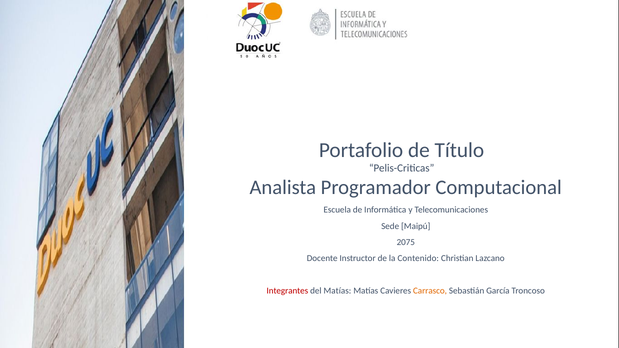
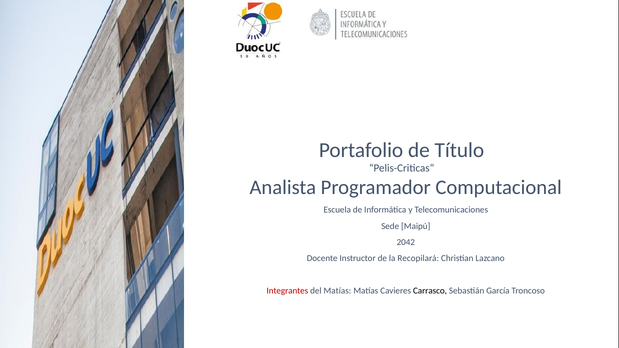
2075: 2075 -> 2042 (406, 242)
Contenido: Contenido -> Recopilará (418, 259)
Carrasco colour: orange -> black (430, 291)
